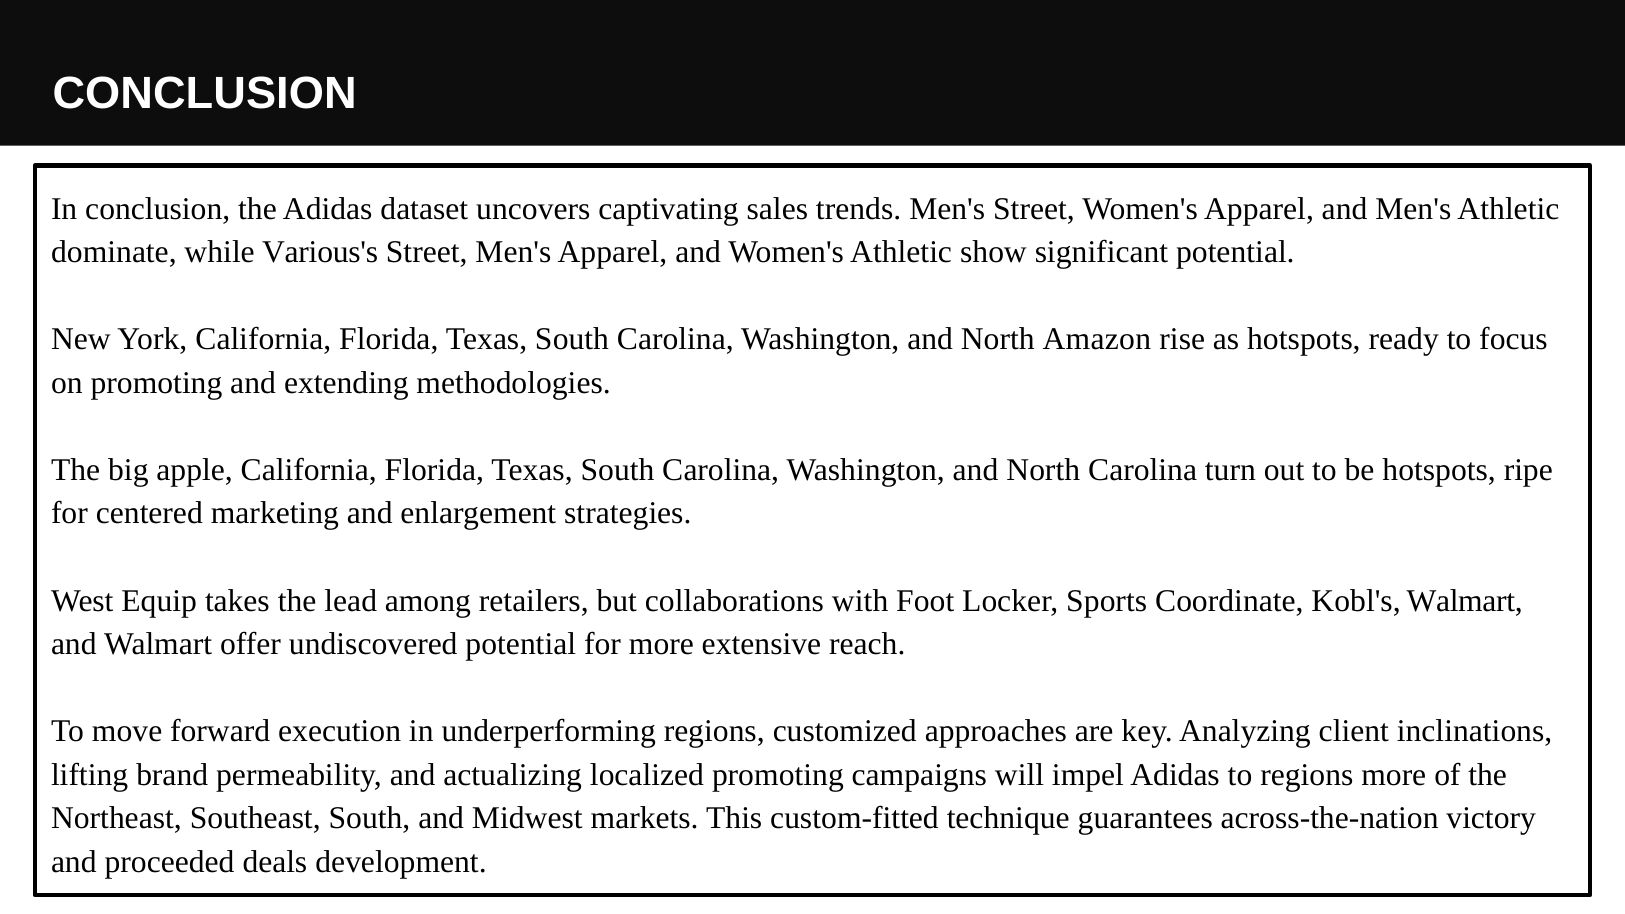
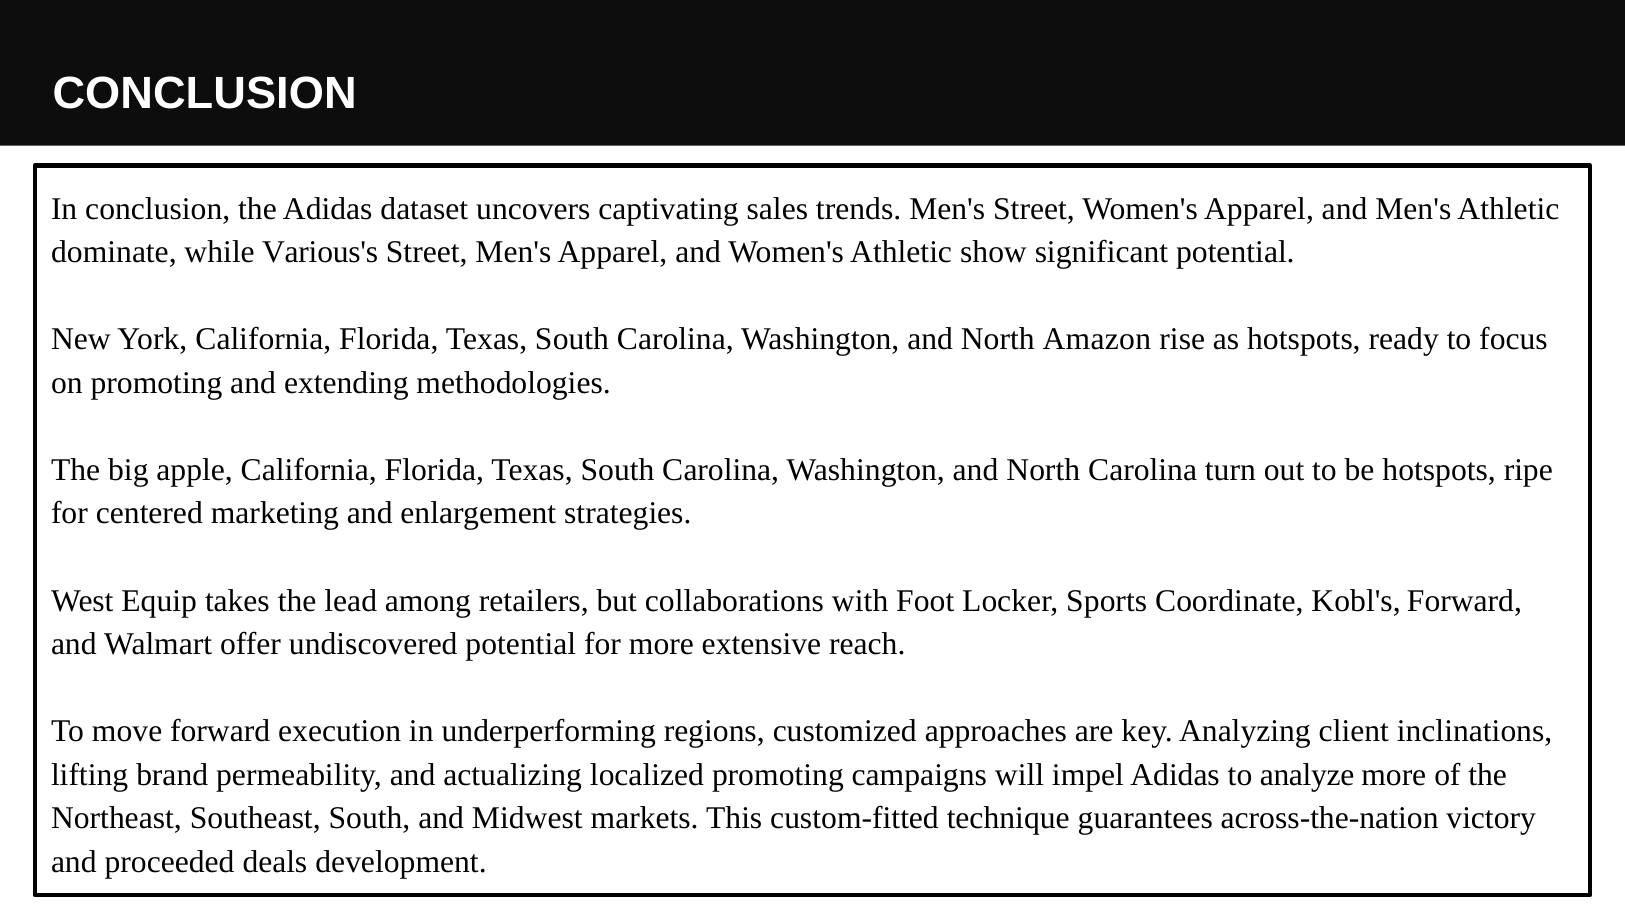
Kobl's Walmart: Walmart -> Forward (1464, 601)
to regions: regions -> analyze (1307, 775)
